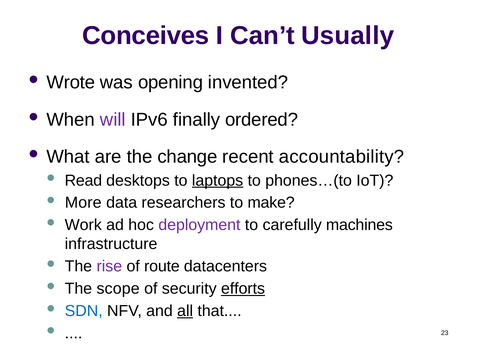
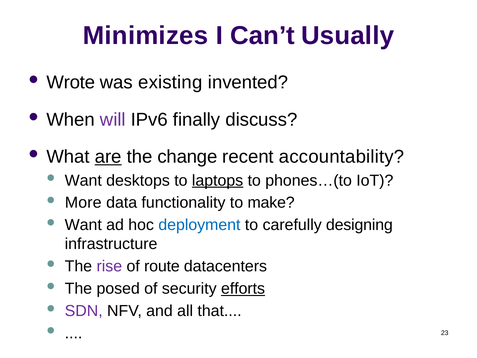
Conceives: Conceives -> Minimizes (146, 36)
opening: opening -> existing (170, 82)
ordered: ordered -> discuss (261, 120)
are underline: none -> present (108, 157)
Read: Read -> Want (83, 180)
researchers: researchers -> functionality (184, 203)
Work: Work -> Want (83, 225)
deployment colour: purple -> blue (199, 225)
machines: machines -> designing (359, 225)
scope: scope -> posed (118, 288)
SDN colour: blue -> purple (84, 311)
all underline: present -> none (185, 311)
